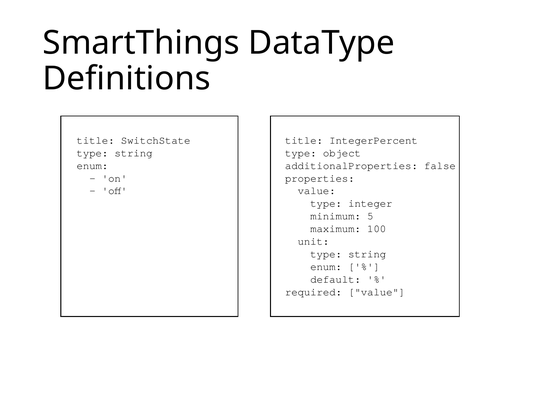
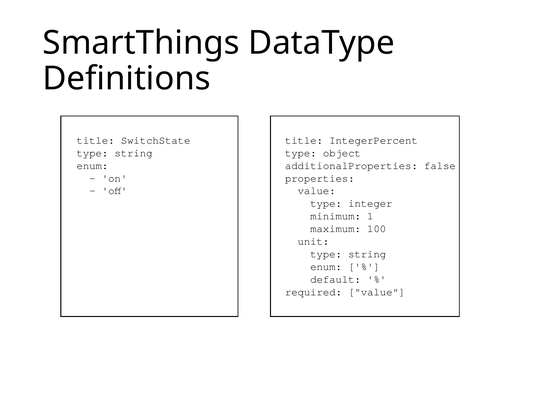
5: 5 -> 1 (370, 216)
